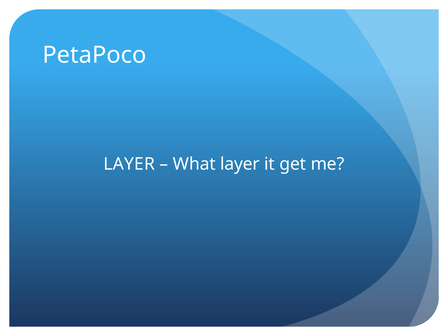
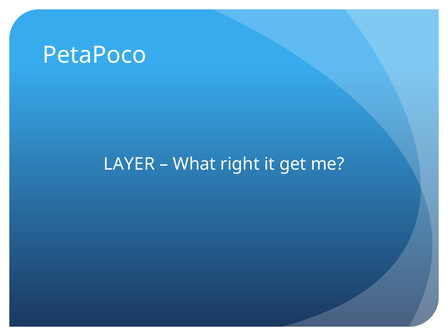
What layer: layer -> right (240, 164)
